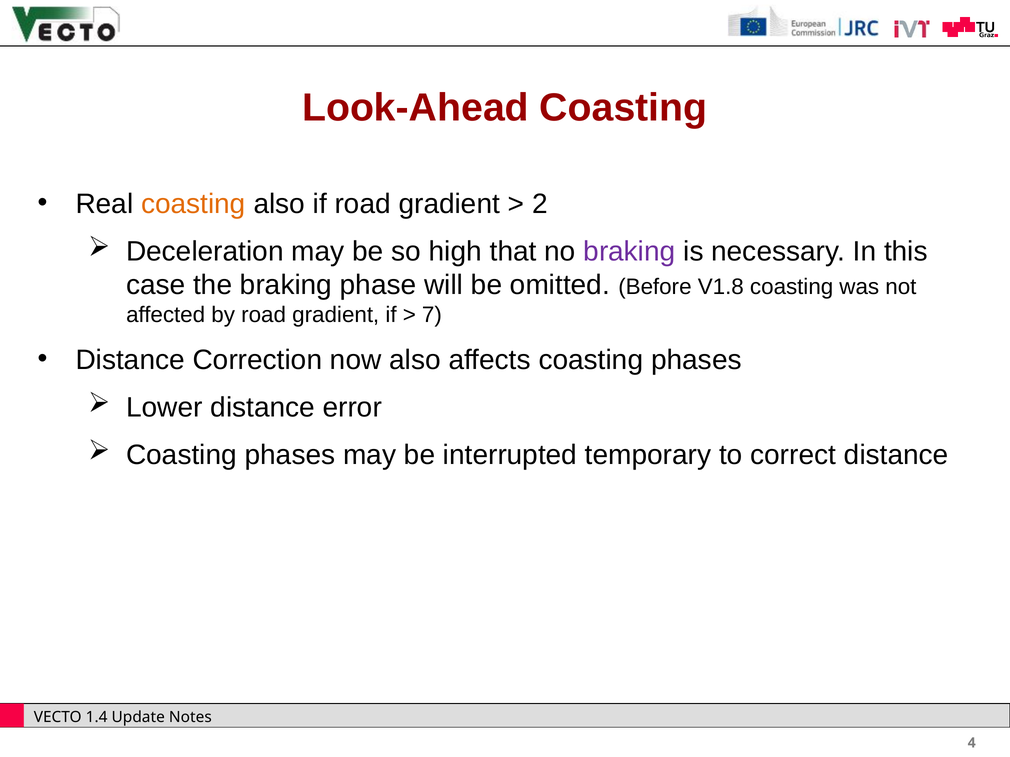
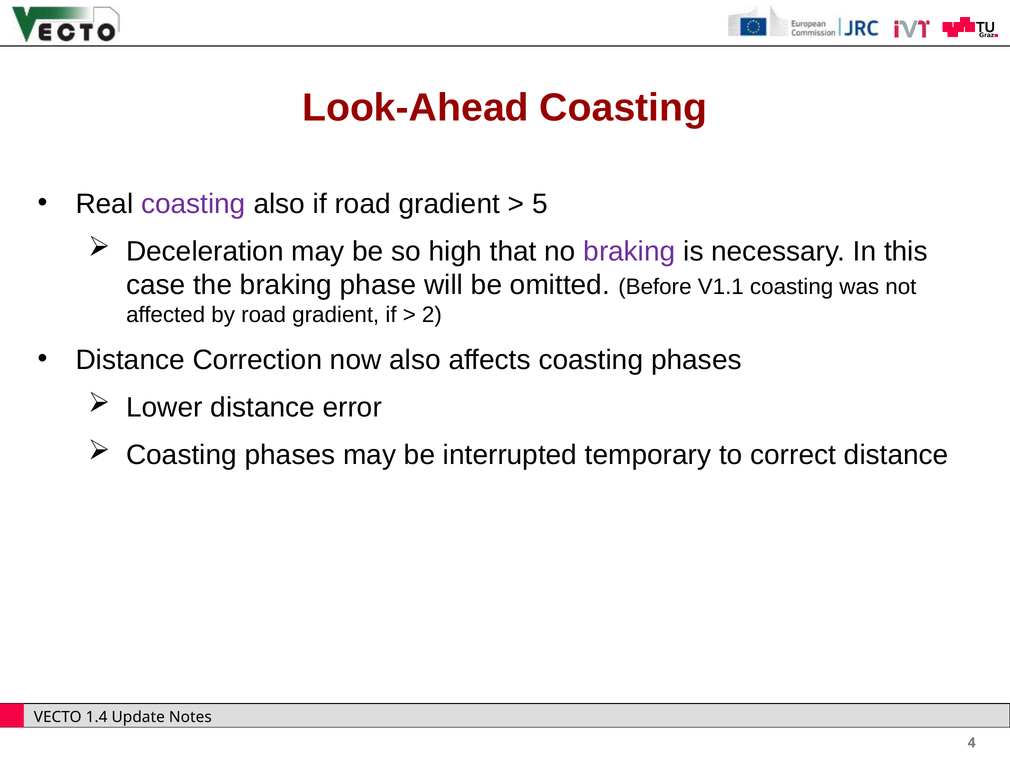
coasting colour: orange -> purple (193, 204)
2: 2 -> 5 (540, 204)
V1.8: V1.8 -> V1.1 (721, 287)
7: 7 -> 2 (432, 315)
